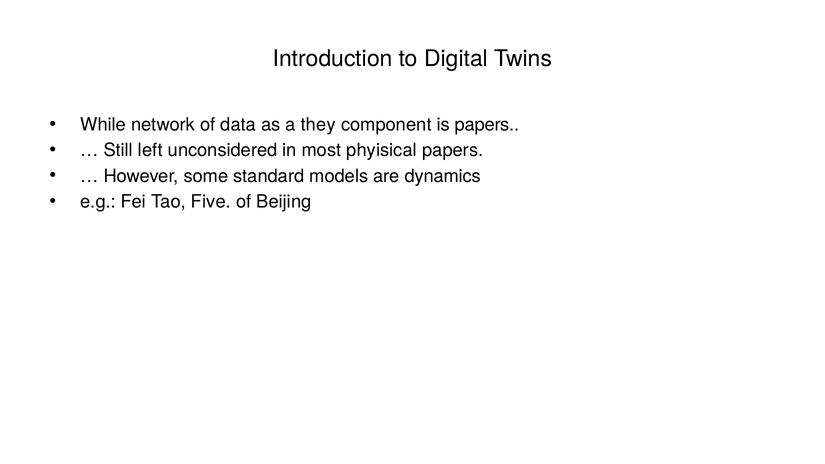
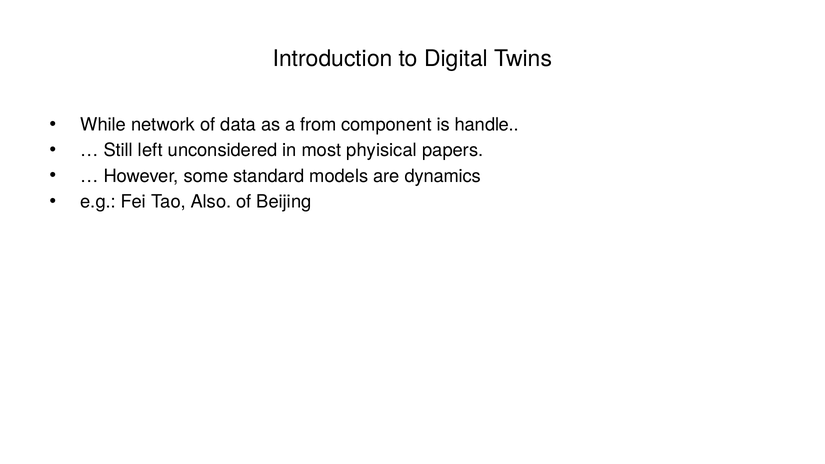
they: they -> from (318, 125)
is papers: papers -> handle (487, 125)
Five: Five -> Also (211, 202)
